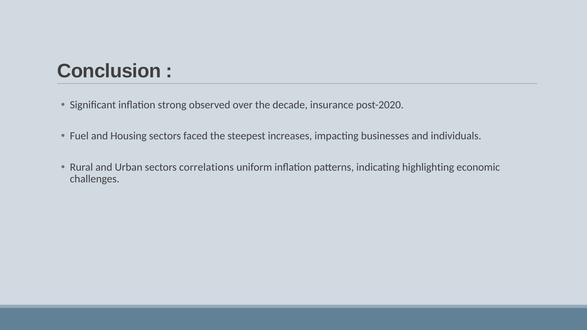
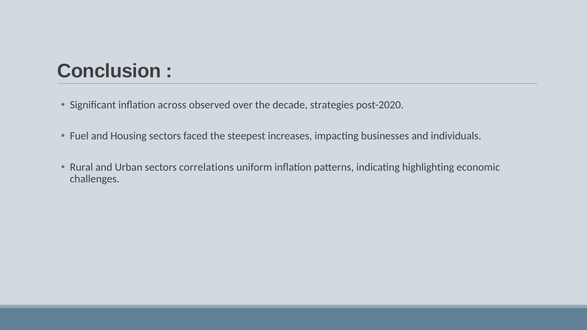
strong: strong -> across (172, 105)
insurance: insurance -> strategies (332, 105)
